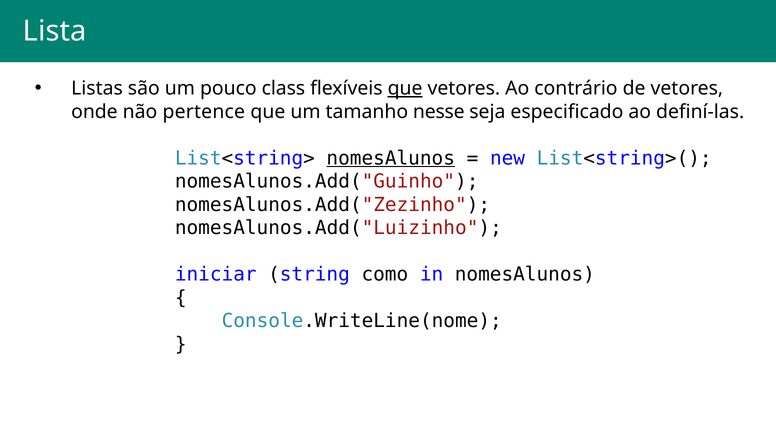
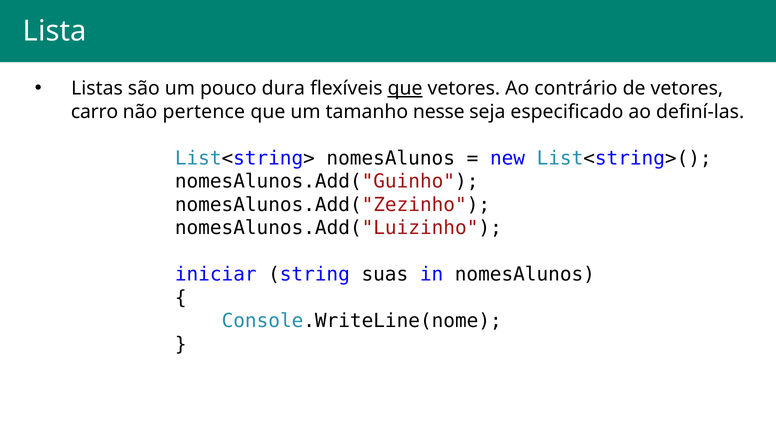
class: class -> dura (283, 89)
onde: onde -> carro (95, 112)
nomesAlunos underline: present -> none (391, 158)
como: como -> suas (385, 275)
